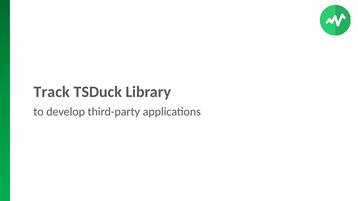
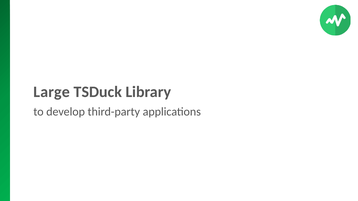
Track: Track -> Large (52, 92)
